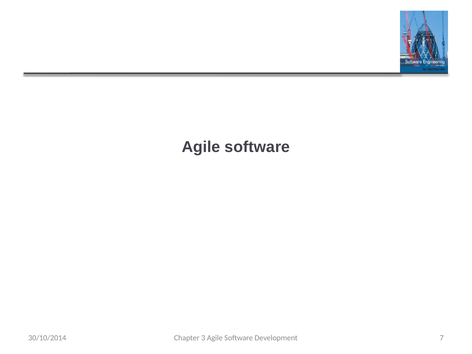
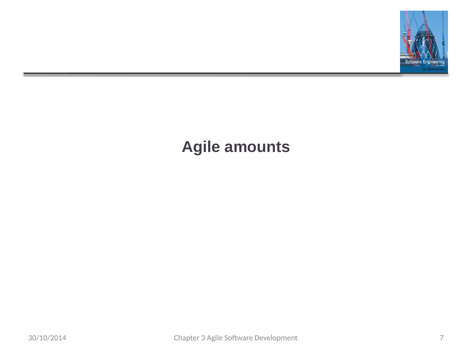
software: software -> amounts (257, 147)
